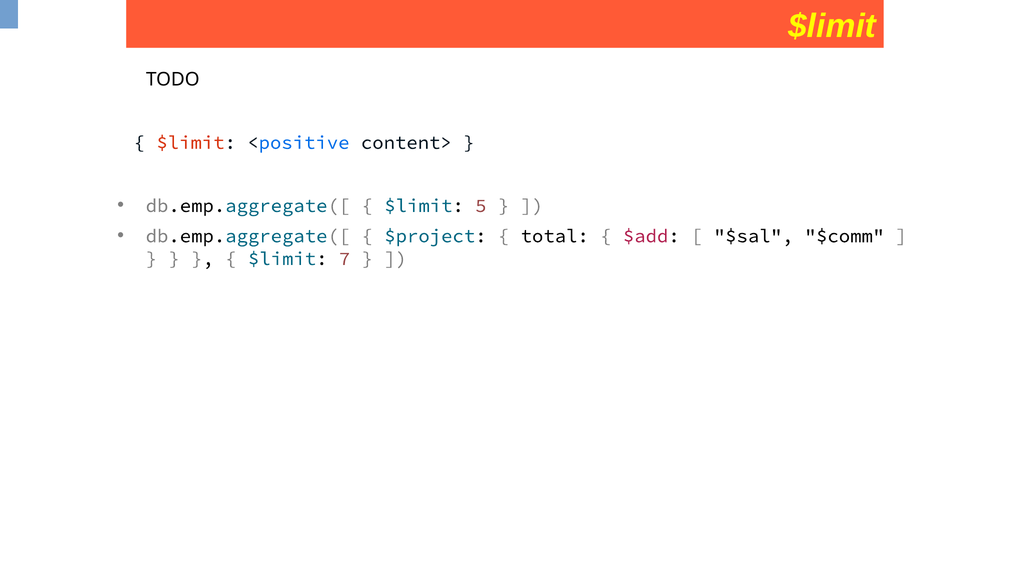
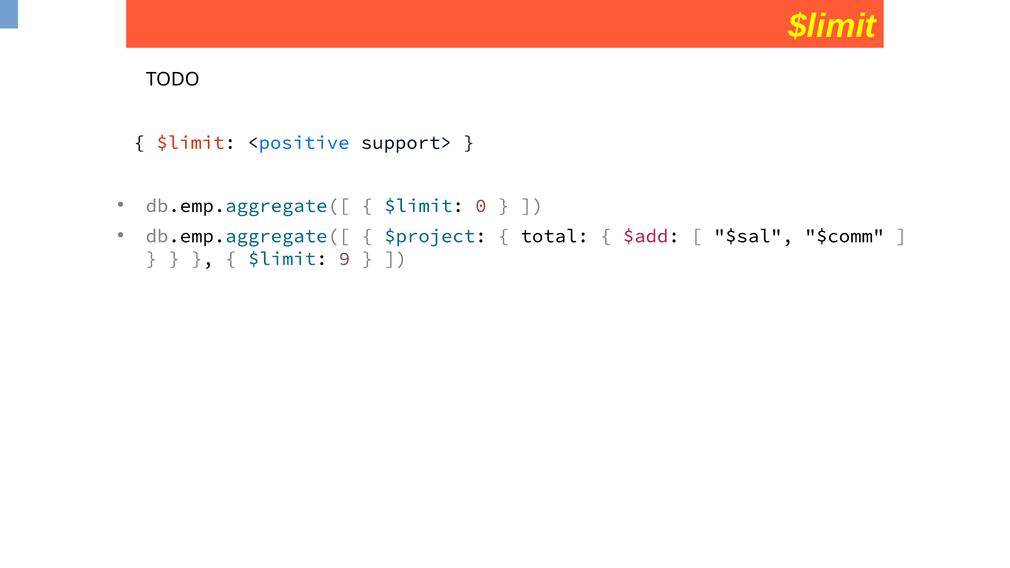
content>: content> -> support> (406, 143)
5: 5 -> 0 (481, 206)
7: 7 -> 9 (345, 259)
